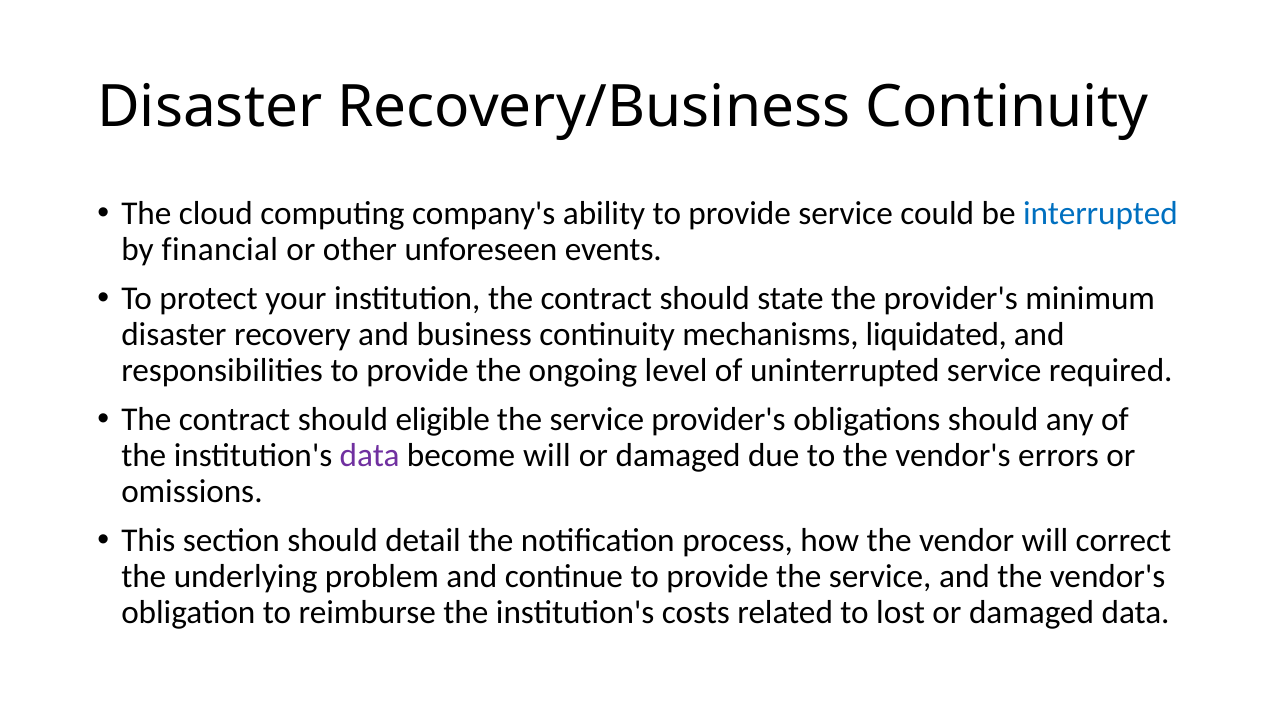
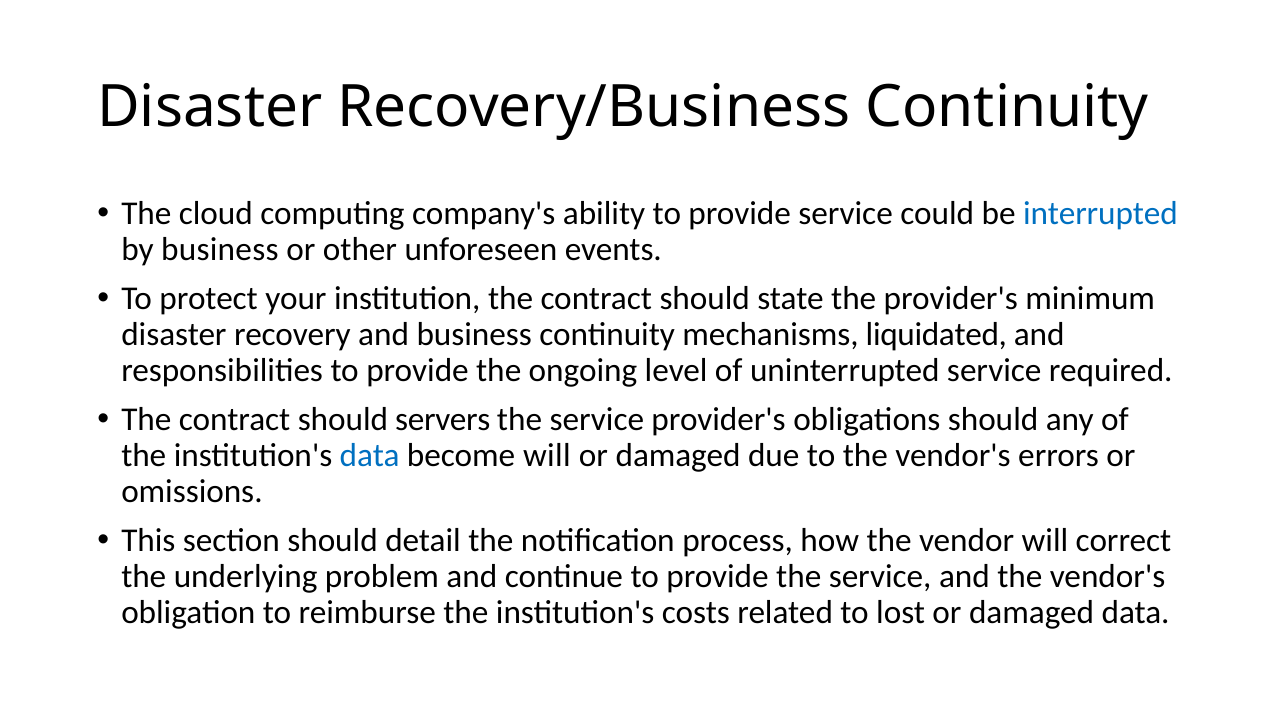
by financial: financial -> business (220, 250)
eligible: eligible -> servers (443, 420)
data colour: purple -> blue (370, 456)
